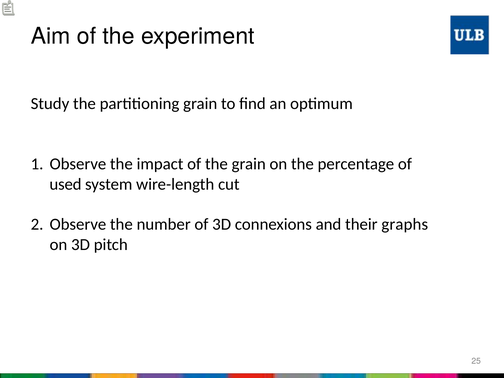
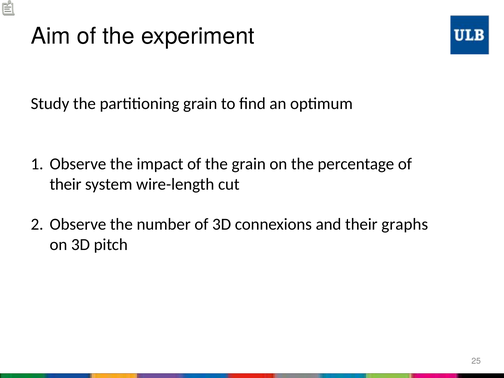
used: used -> their (66, 184)
